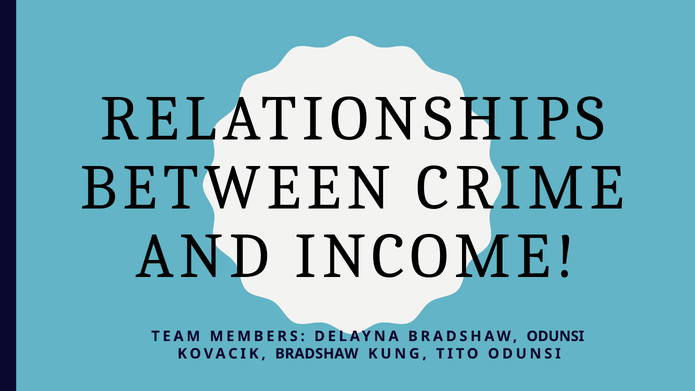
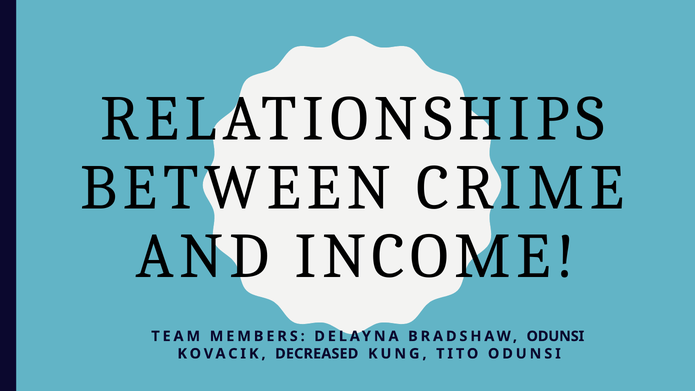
KOVACIK BRADSHAW: BRADSHAW -> DECREASED (317, 354)
